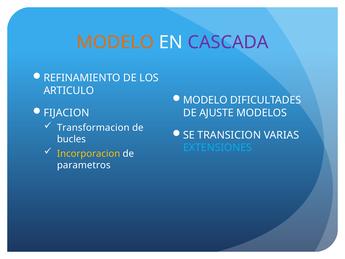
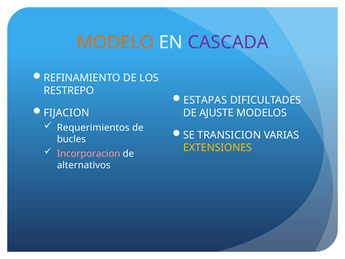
ARTICULO: ARTICULO -> RESTREPO (69, 90)
MODELO: MODELO -> ESTAPAS (205, 100)
Transformacion: Transformacion -> Requerimientos (93, 128)
EXTENSIONES colour: light blue -> yellow (218, 148)
Incorporacion colour: yellow -> pink (89, 153)
parametros: parametros -> alternativos (84, 165)
